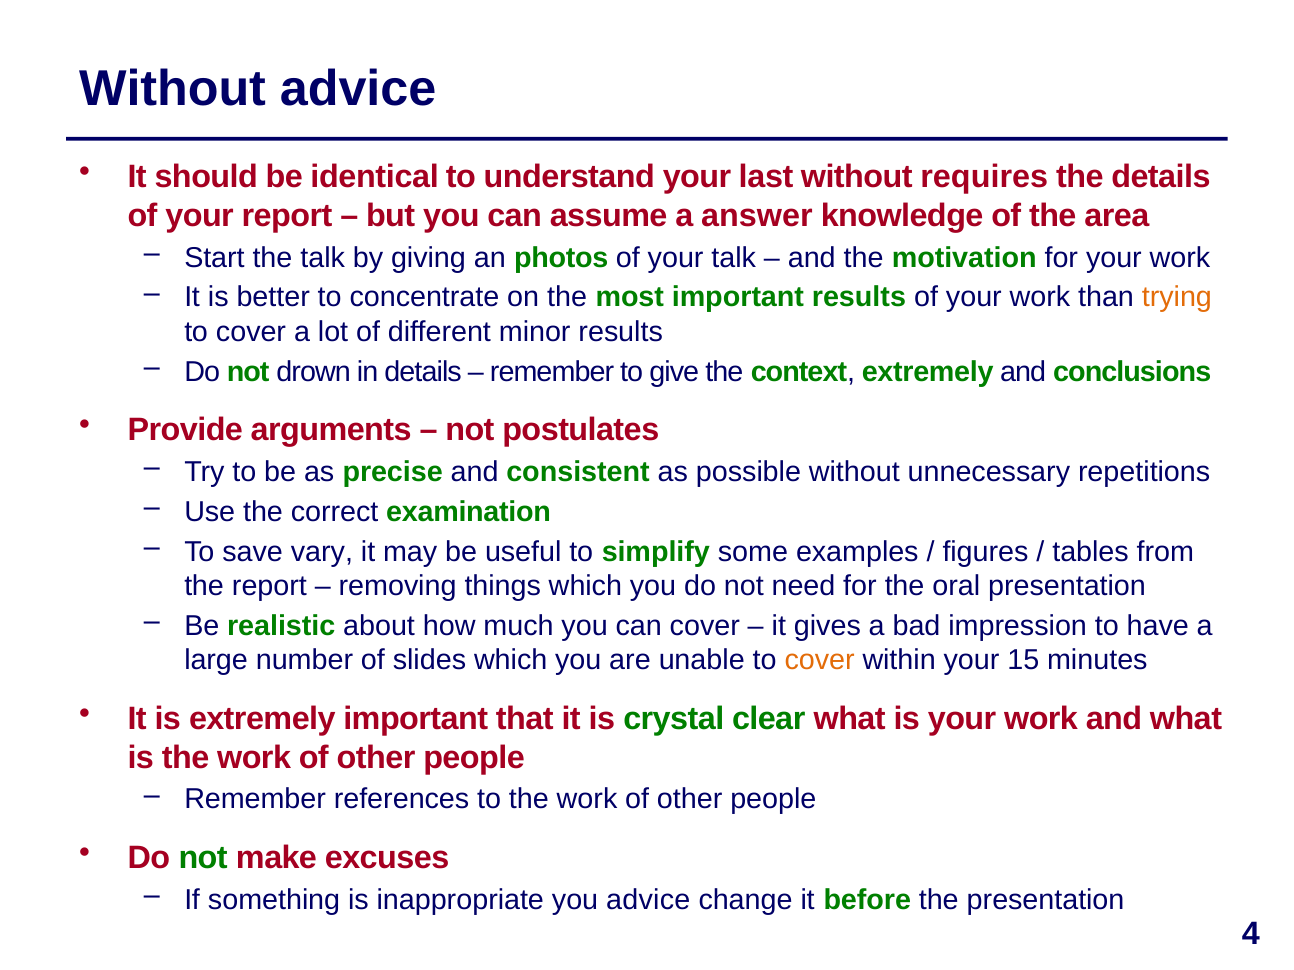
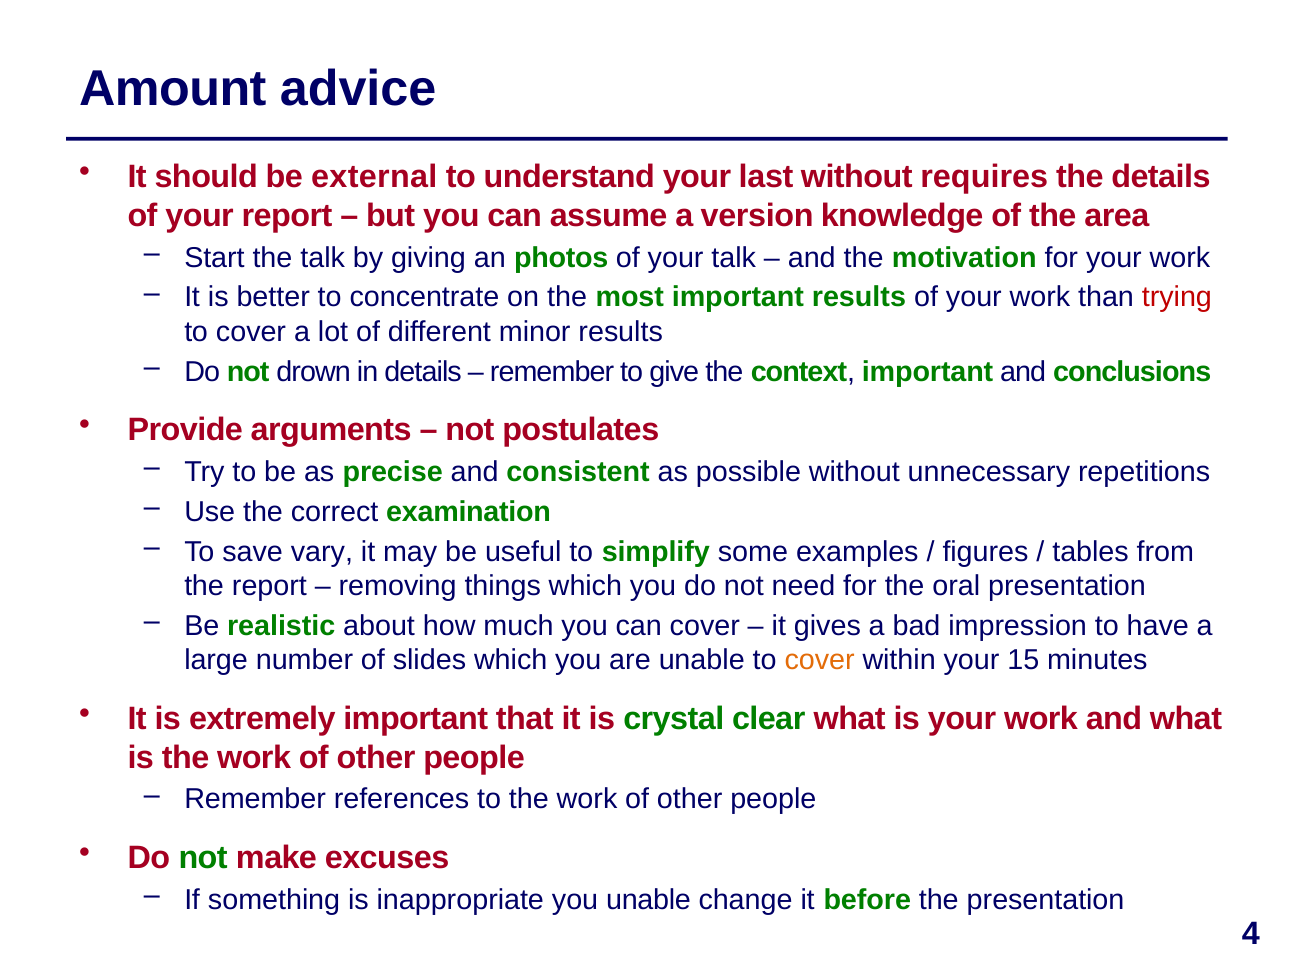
Without: Without -> Amount (173, 89)
identical: identical -> external (374, 177)
answer: answer -> version (757, 216)
trying colour: orange -> red (1177, 298)
context extremely: extremely -> important (928, 372)
you advice: advice -> unable (649, 900)
